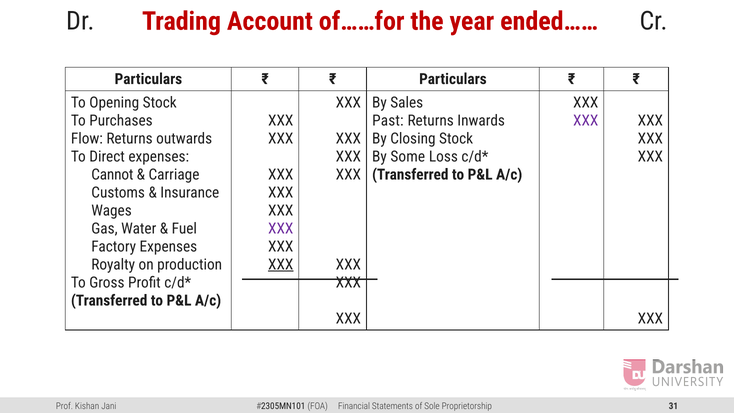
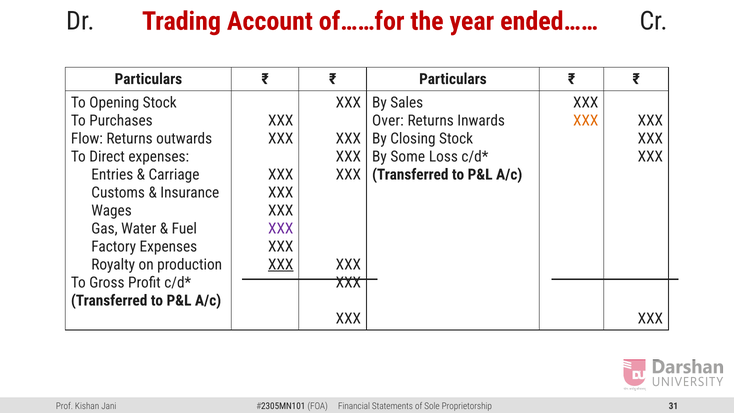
Past: Past -> Over (388, 121)
XXX colour: purple -> orange (586, 121)
Cannot: Cannot -> Entries (112, 174)
